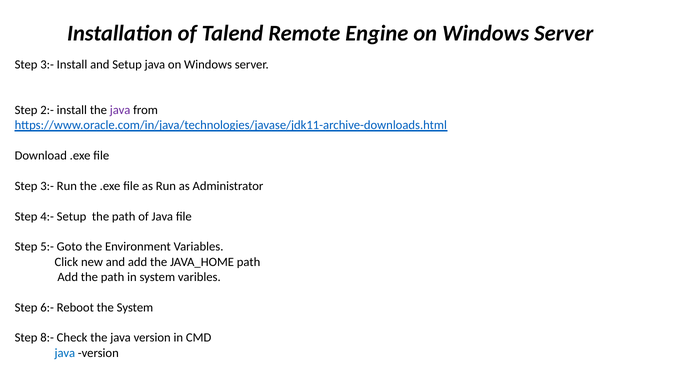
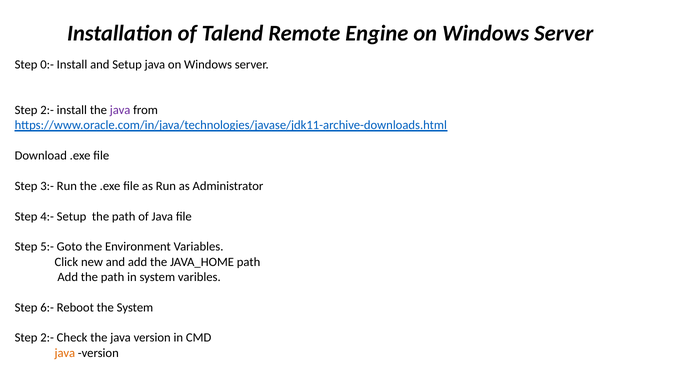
3:-: 3:- -> 0:- (47, 65)
8:-: 8:- -> 2:- (47, 338)
java colour: blue -> orange (65, 353)
